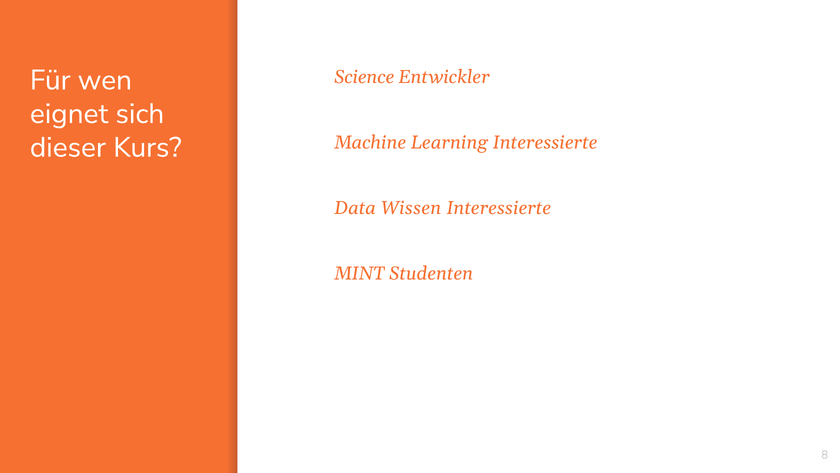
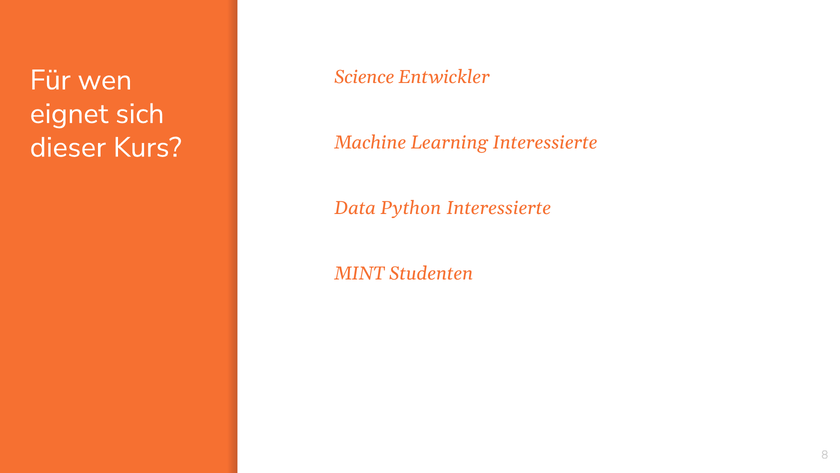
Wissen: Wissen -> Python (411, 208)
